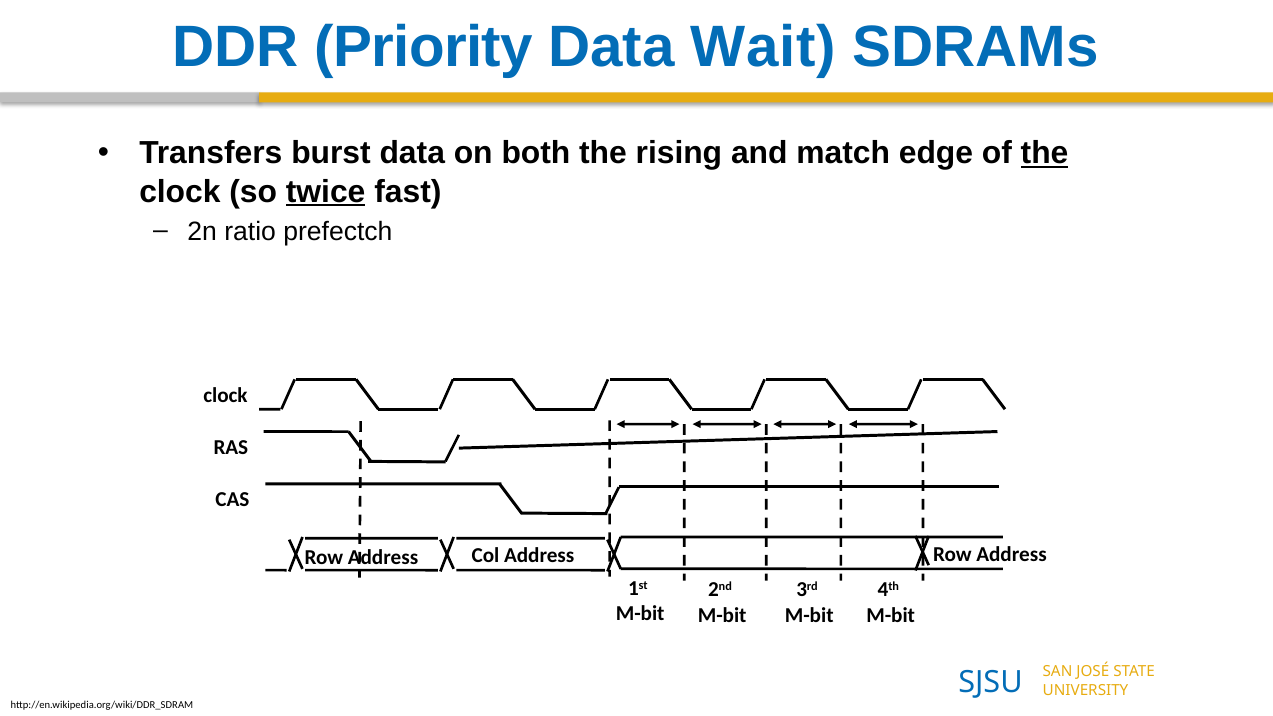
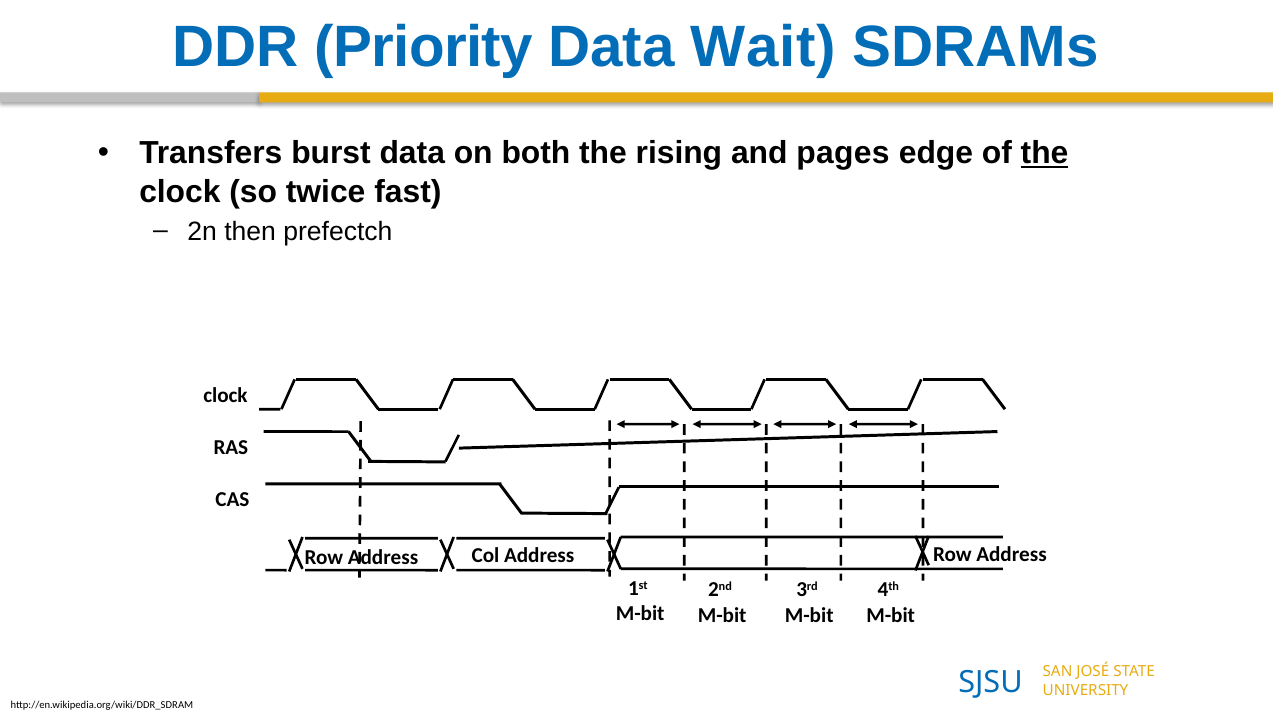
match: match -> pages (843, 153)
twice underline: present -> none (326, 192)
ratio: ratio -> then (250, 232)
